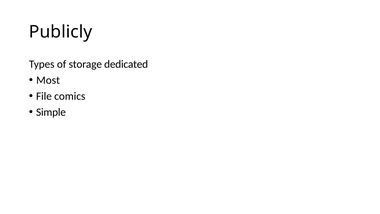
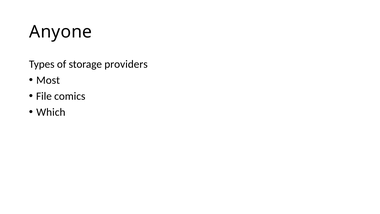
Publicly: Publicly -> Anyone (61, 32)
dedicated: dedicated -> providers (126, 64)
Simple: Simple -> Which (51, 112)
